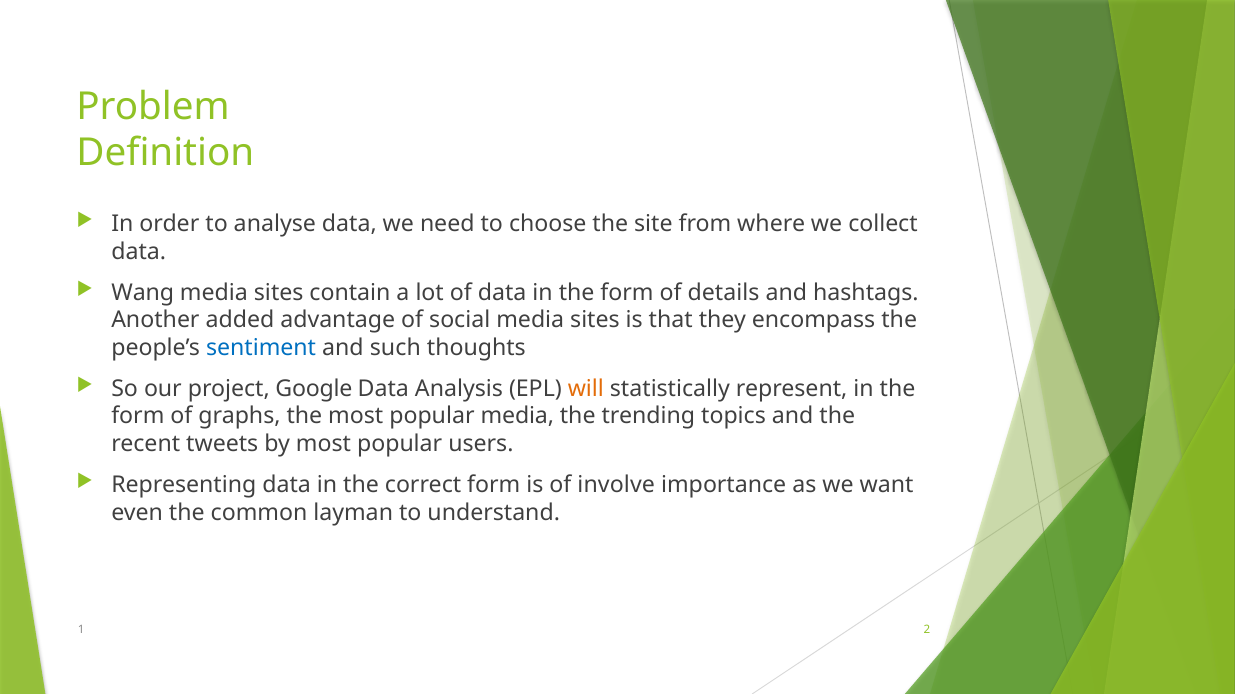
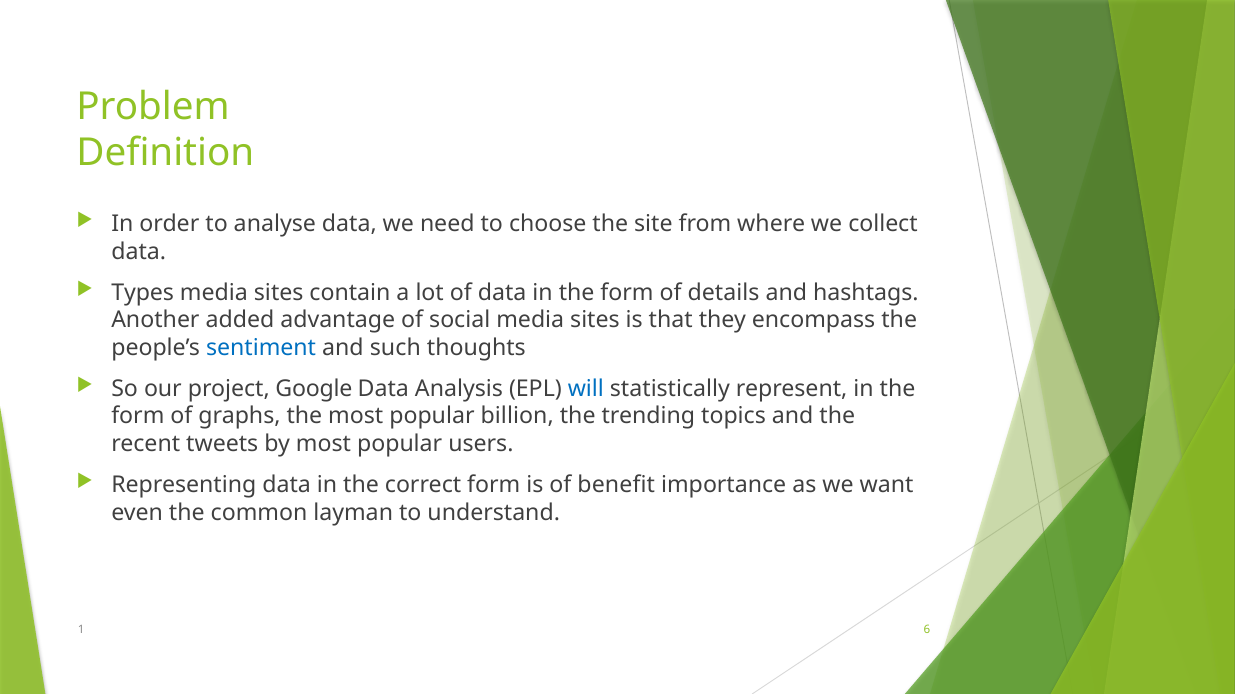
Wang: Wang -> Types (143, 293)
will colour: orange -> blue (586, 389)
popular media: media -> billion (517, 417)
involve: involve -> benefit (616, 485)
2: 2 -> 6 (927, 630)
